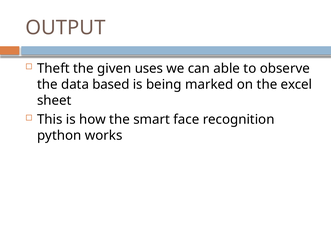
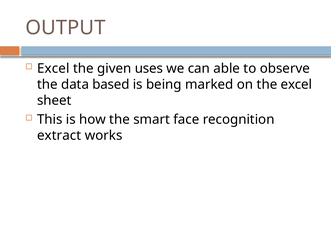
Theft: Theft -> Excel (53, 68)
python: python -> extract (59, 136)
